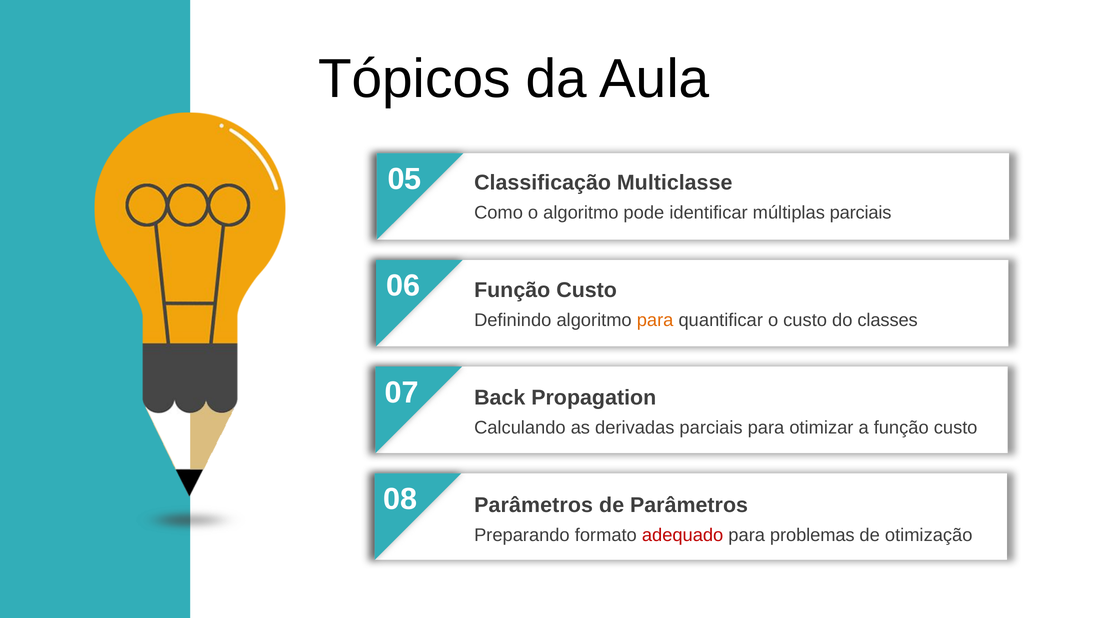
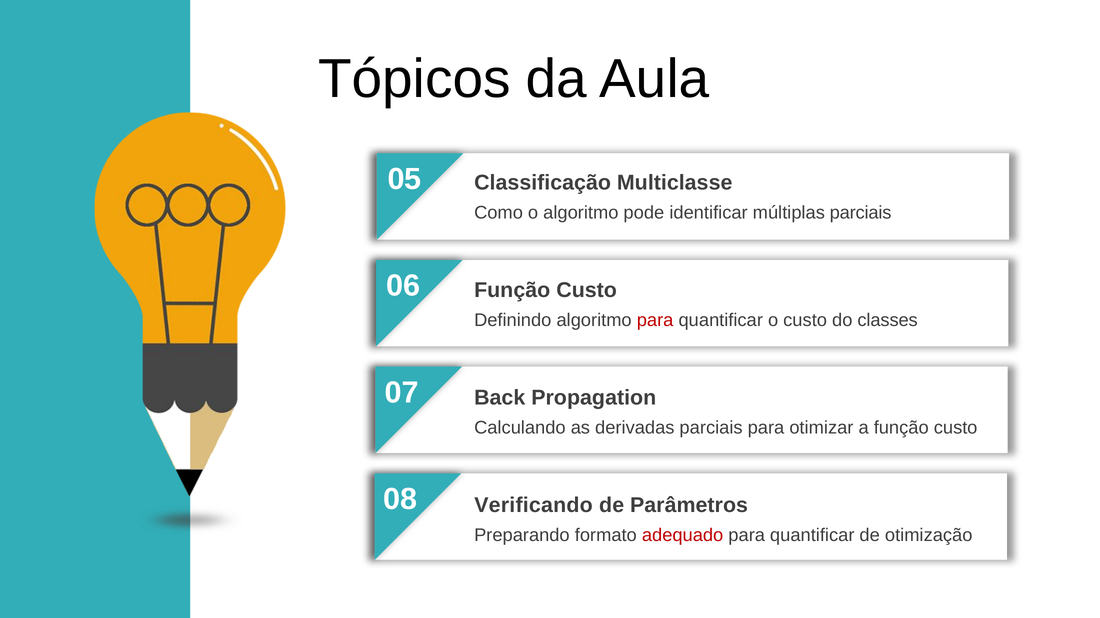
para colour: orange -> red (655, 321)
Parâmetros: Parâmetros -> Verificando (534, 506)
problemas: problemas -> quantificar (812, 536)
